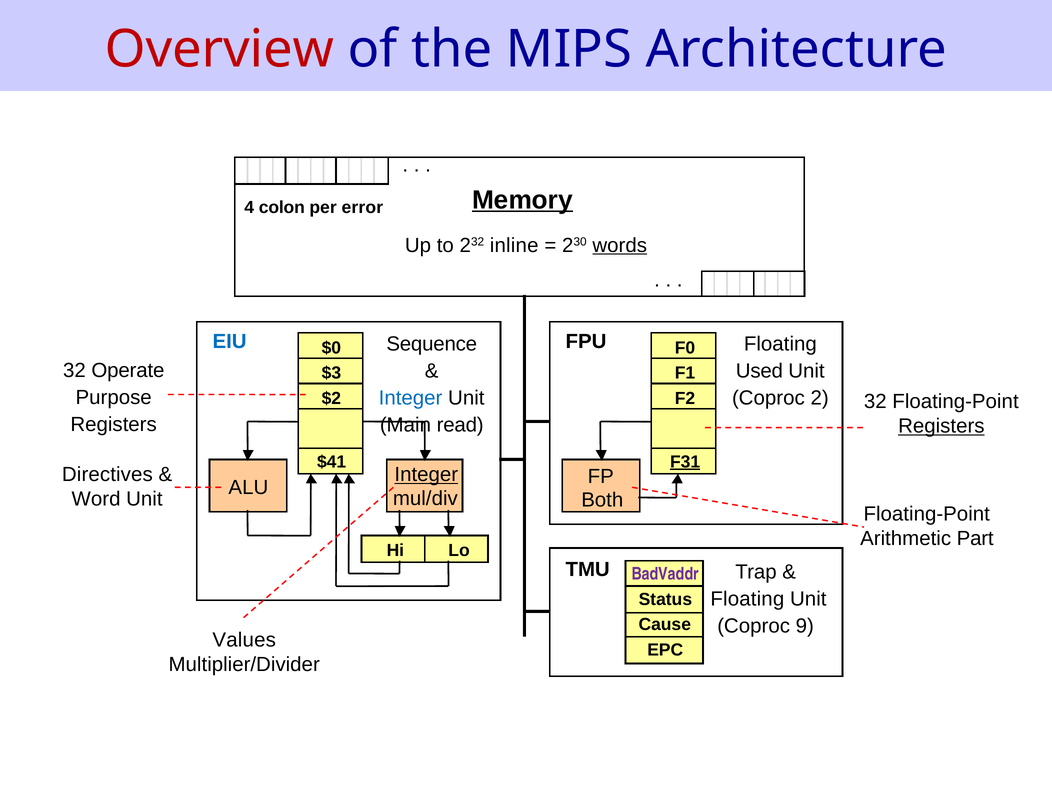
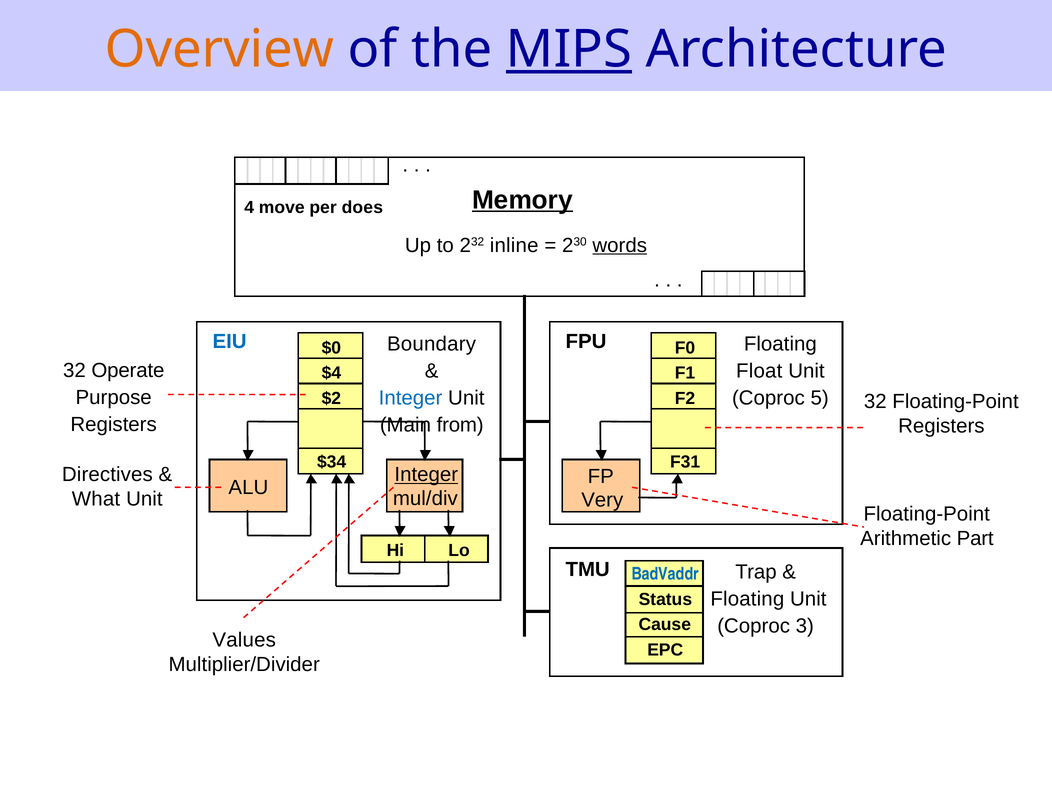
Overview colour: red -> orange (219, 49)
MIPS underline: none -> present (569, 49)
colon: colon -> move (282, 207)
error: error -> does (362, 207)
Sequence: Sequence -> Boundary (432, 344)
Used: Used -> Float (759, 371)
$3: $3 -> $4 (331, 373)
2: 2 -> 5 (820, 398)
read: read -> from (460, 425)
Registers underline: present -> none (941, 426)
$41: $41 -> $34 (332, 462)
F31 underline: present -> none (685, 462)
Word: Word -> What (96, 499)
Both: Both -> Very (602, 500)
BadVaddr colour: purple -> blue (665, 574)
9: 9 -> 3 (805, 626)
